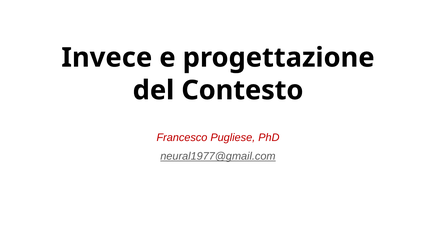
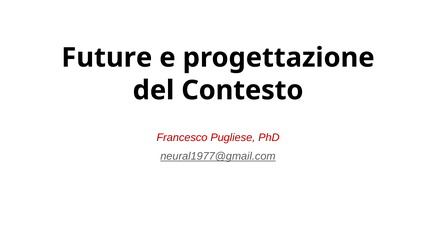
Invece: Invece -> Future (107, 58)
